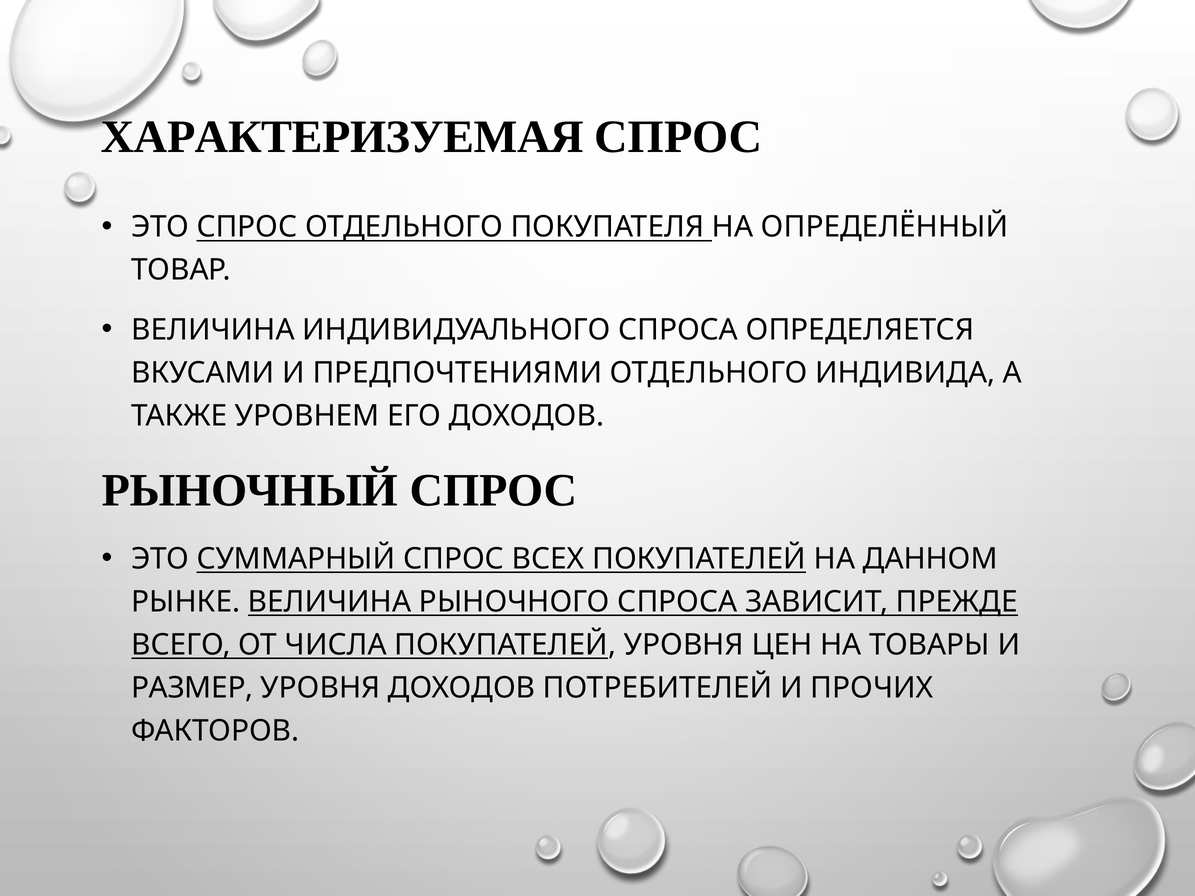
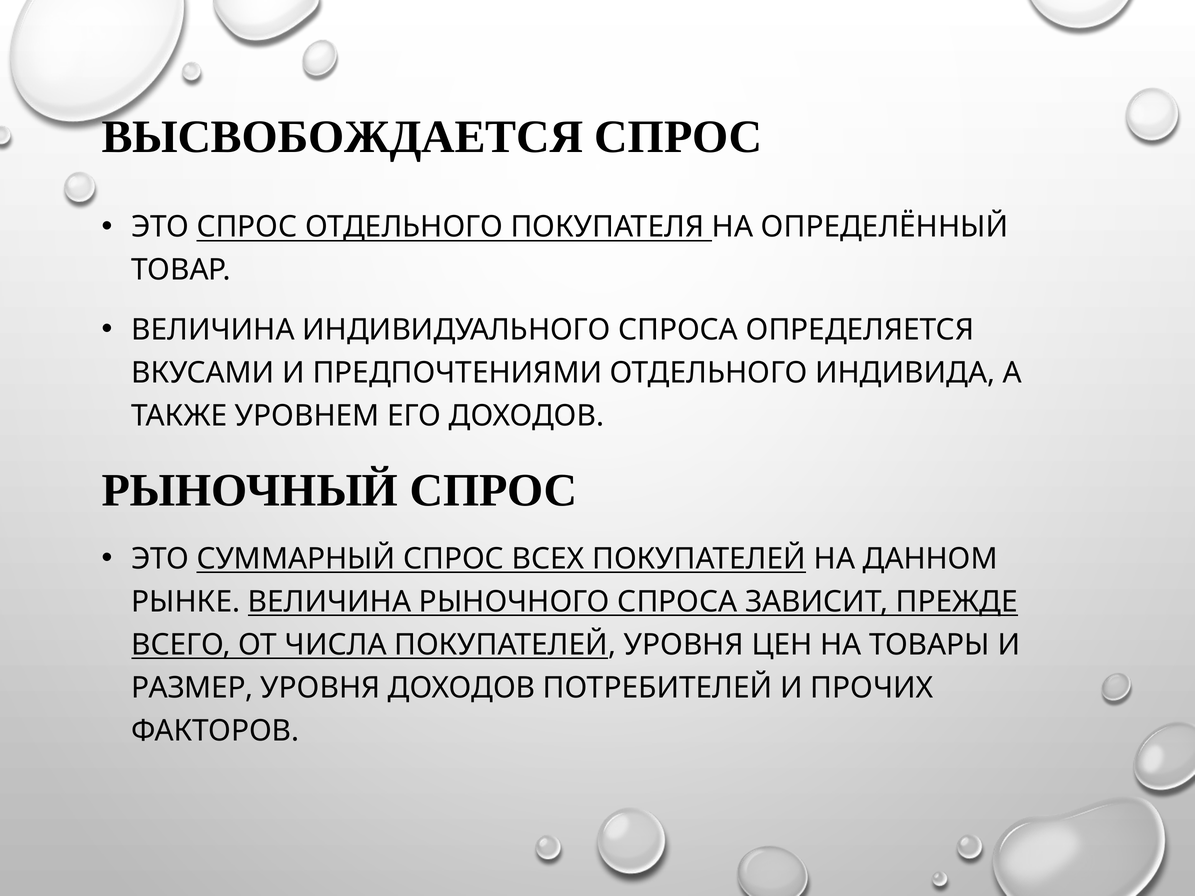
ХАРАКТЕРИЗУЕМАЯ: ХАРАКТЕРИЗУЕМАЯ -> ВЫСВОБОЖДАЕТСЯ (342, 137)
